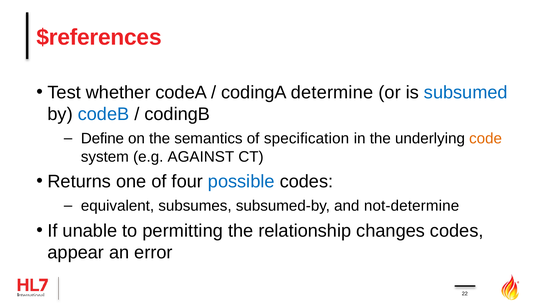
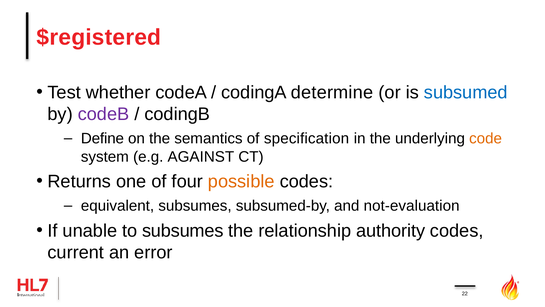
$references: $references -> $registered (99, 37)
codeB colour: blue -> purple (104, 114)
possible colour: blue -> orange (241, 181)
not-determine: not-determine -> not-evaluation (412, 206)
to permitting: permitting -> subsumes (183, 230)
changes: changes -> authority (391, 230)
appear: appear -> current (76, 252)
